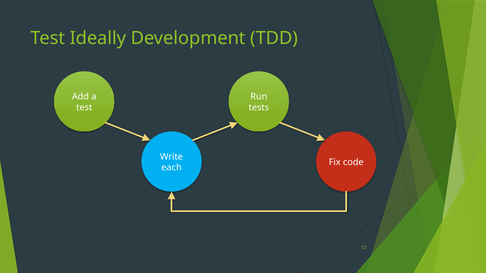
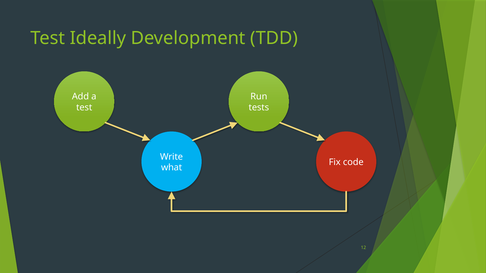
each: each -> what (172, 168)
